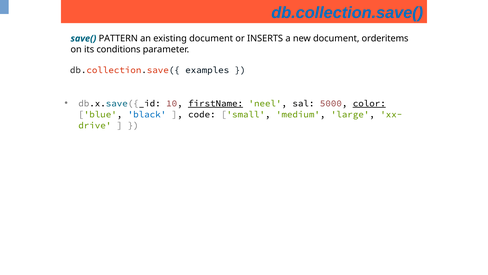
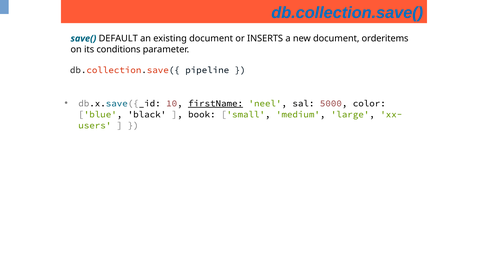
PATTERN: PATTERN -> DEFAULT (118, 38)
examples: examples -> pipeline (207, 70)
color underline: present -> none (369, 103)
black colour: blue -> black (147, 114)
code: code -> book (202, 114)
drive: drive -> users (95, 125)
